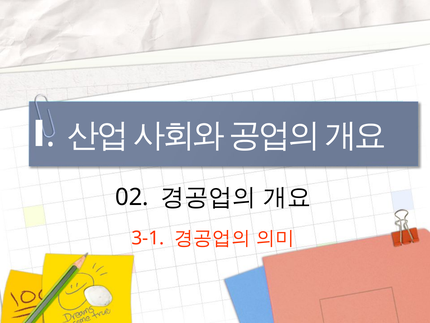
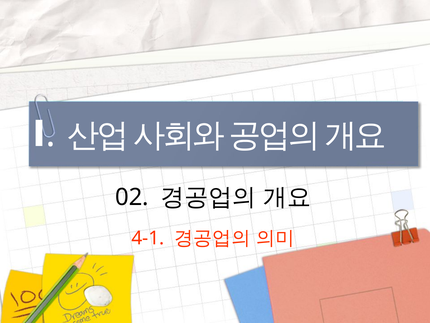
3-1: 3-1 -> 4-1 (148, 238)
